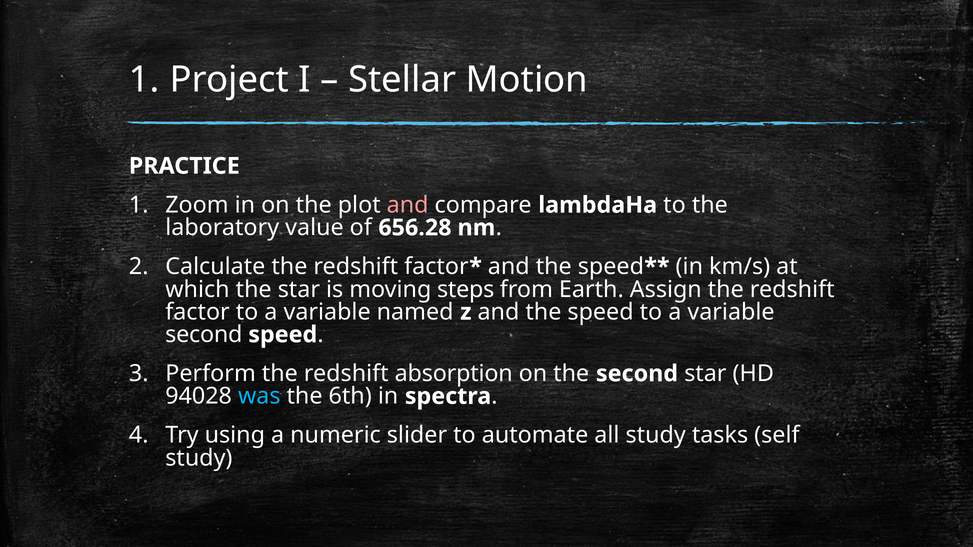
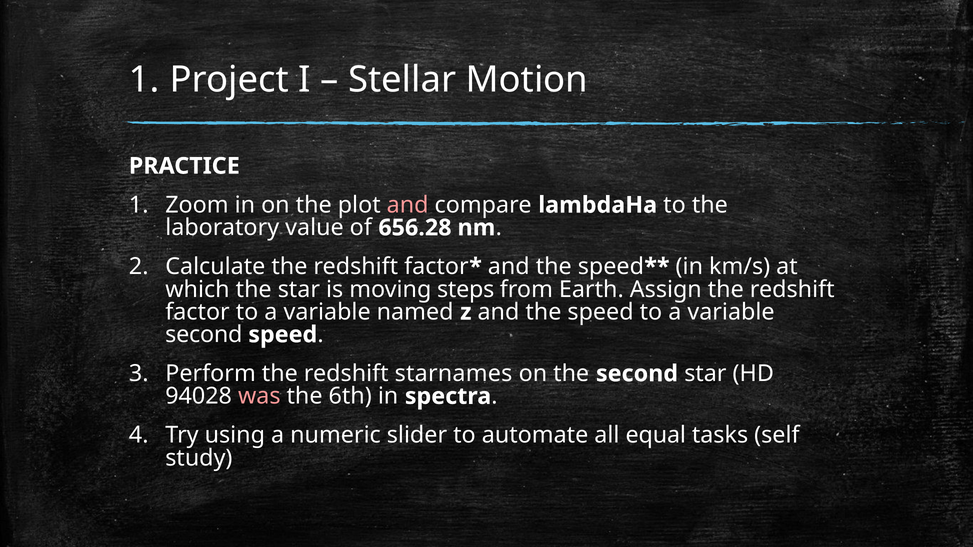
absorption: absorption -> starnames (454, 374)
was colour: light blue -> pink (259, 397)
all study: study -> equal (656, 436)
